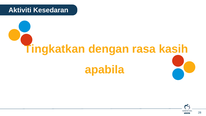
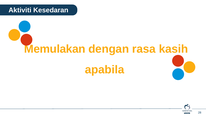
Tingkatkan: Tingkatkan -> Memulakan (55, 49)
